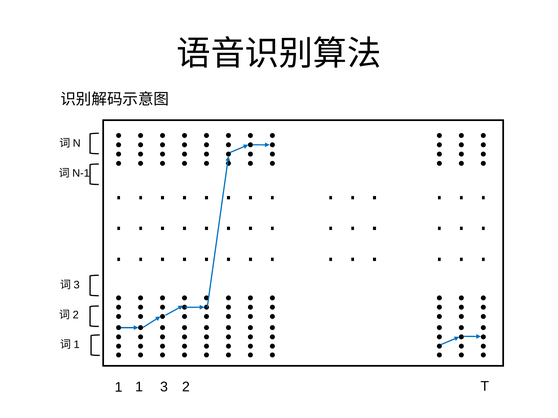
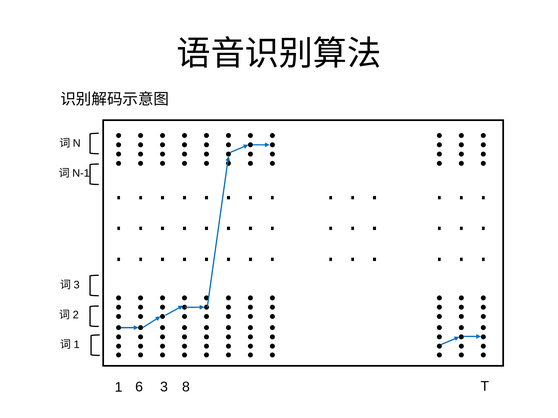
1 1: 1 -> 6 (139, 387)
2: 2 -> 8 (186, 387)
